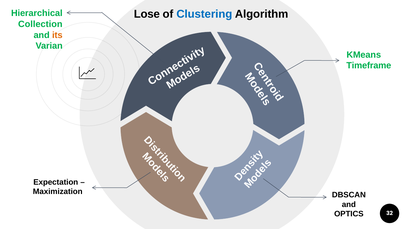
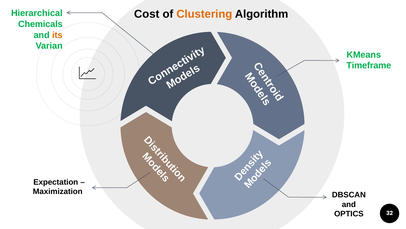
Lose: Lose -> Cost (147, 14)
Clustering colour: blue -> orange (204, 14)
Collection: Collection -> Chemicals (40, 24)
